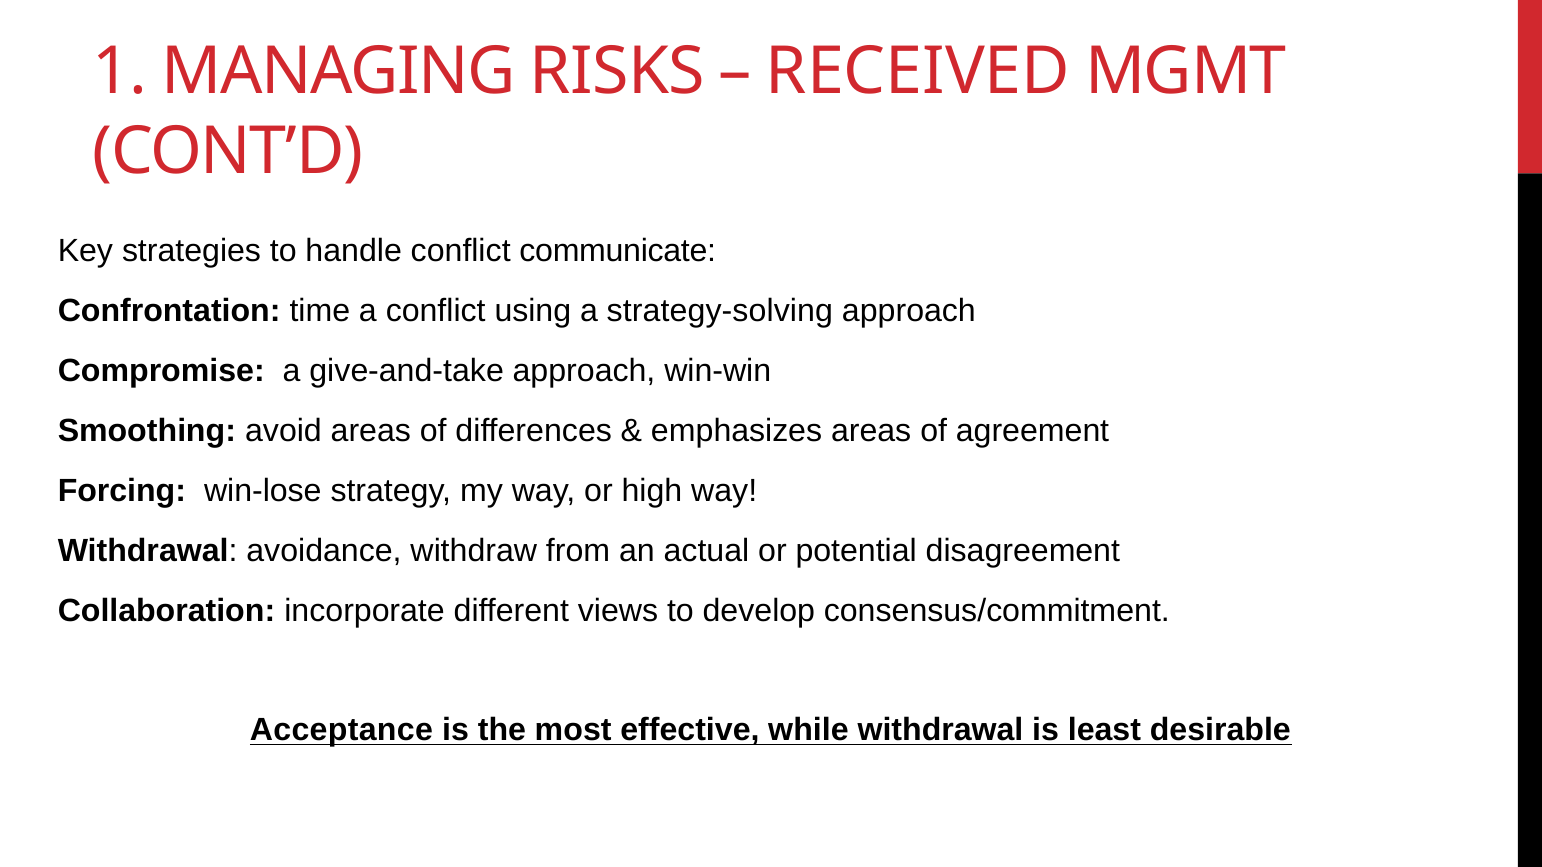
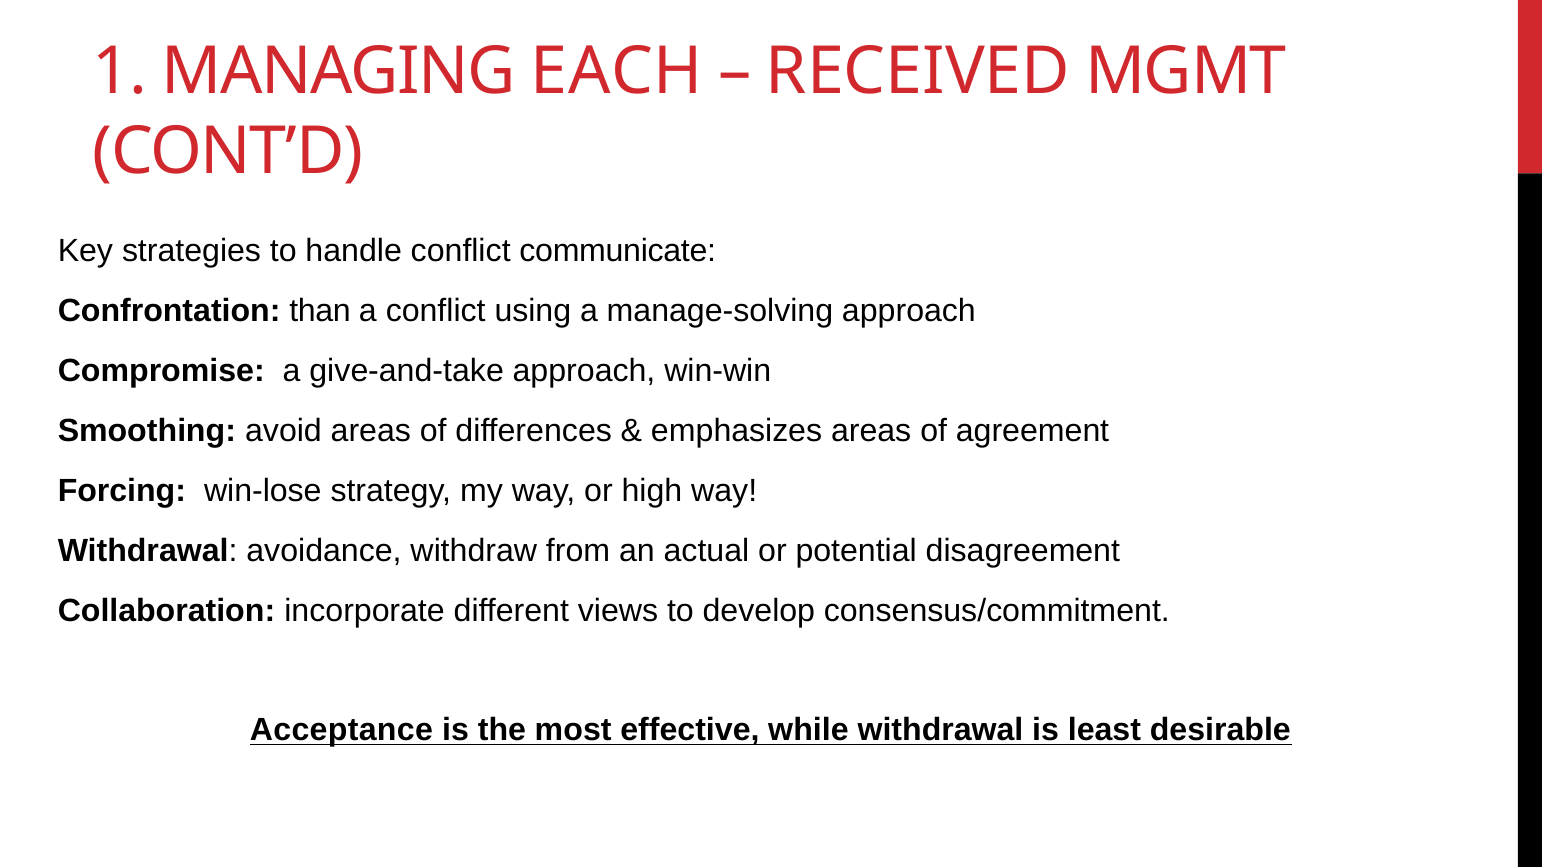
RISKS: RISKS -> EACH (617, 71)
time: time -> than (320, 311)
strategy-solving: strategy-solving -> manage-solving (720, 311)
